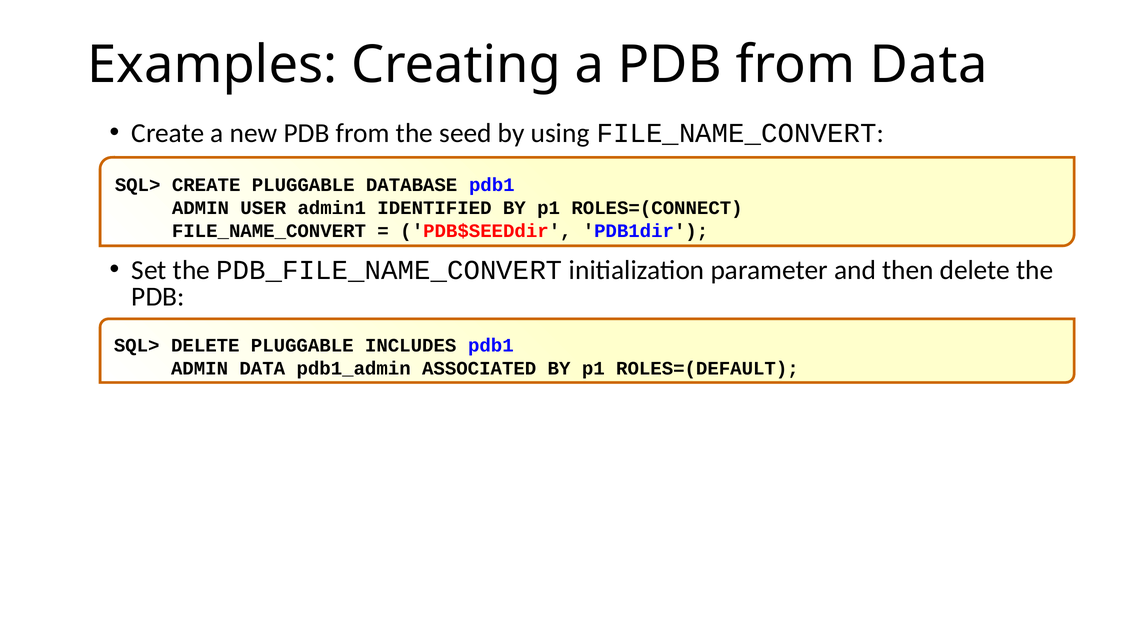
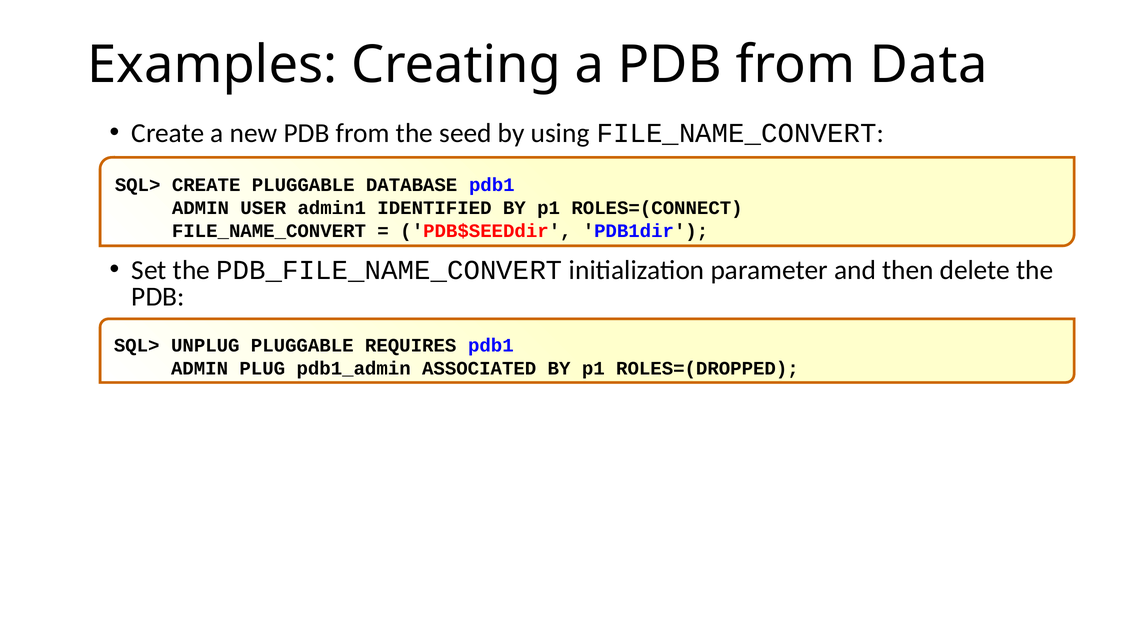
SQL> DELETE: DELETE -> UNPLUG (205, 346)
INCLUDES: INCLUDES -> REQUIRES (411, 346)
ADMIN DATA: DATA -> PLUG (262, 369)
ROLES=(DEFAULT: ROLES=(DEFAULT -> ROLES=(DROPPED (707, 369)
